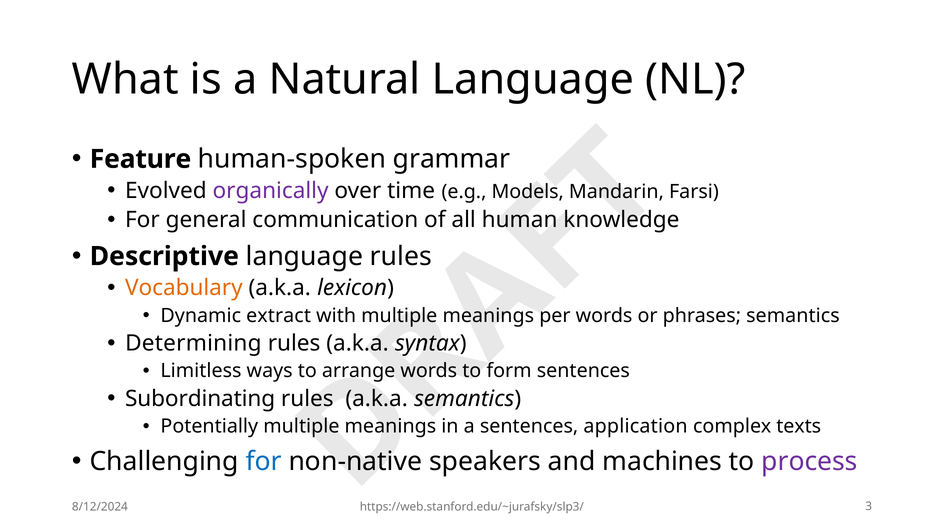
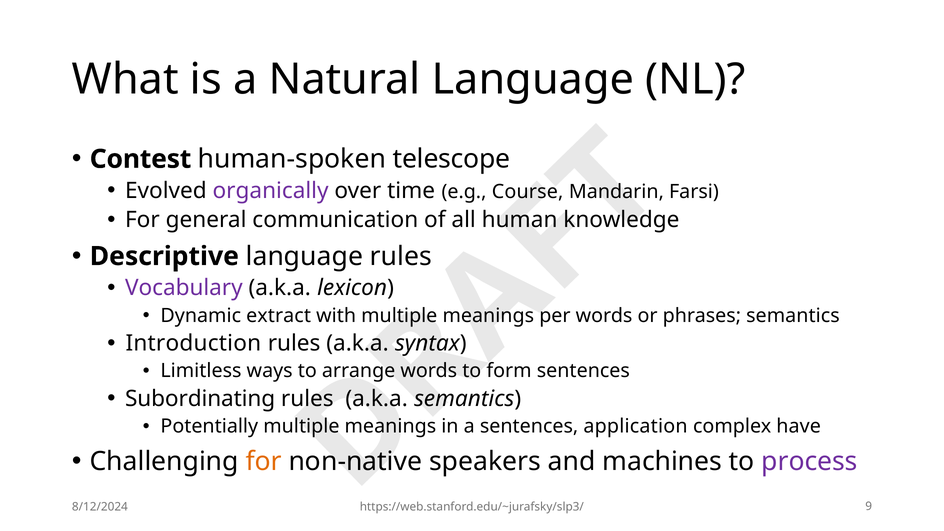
Feature: Feature -> Contest (140, 159)
grammar: grammar -> telescope (452, 159)
Models: Models -> Course (528, 192)
Vocabulary colour: orange -> purple (184, 288)
Determining: Determining -> Introduction (193, 343)
texts: texts -> have (799, 426)
for colour: blue -> orange (264, 461)
3: 3 -> 9 (869, 506)
